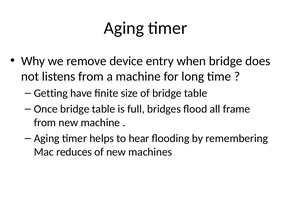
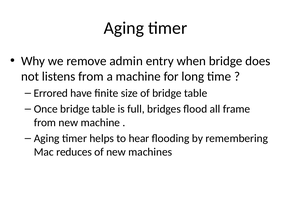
device: device -> admin (126, 61)
Getting: Getting -> Errored (51, 93)
